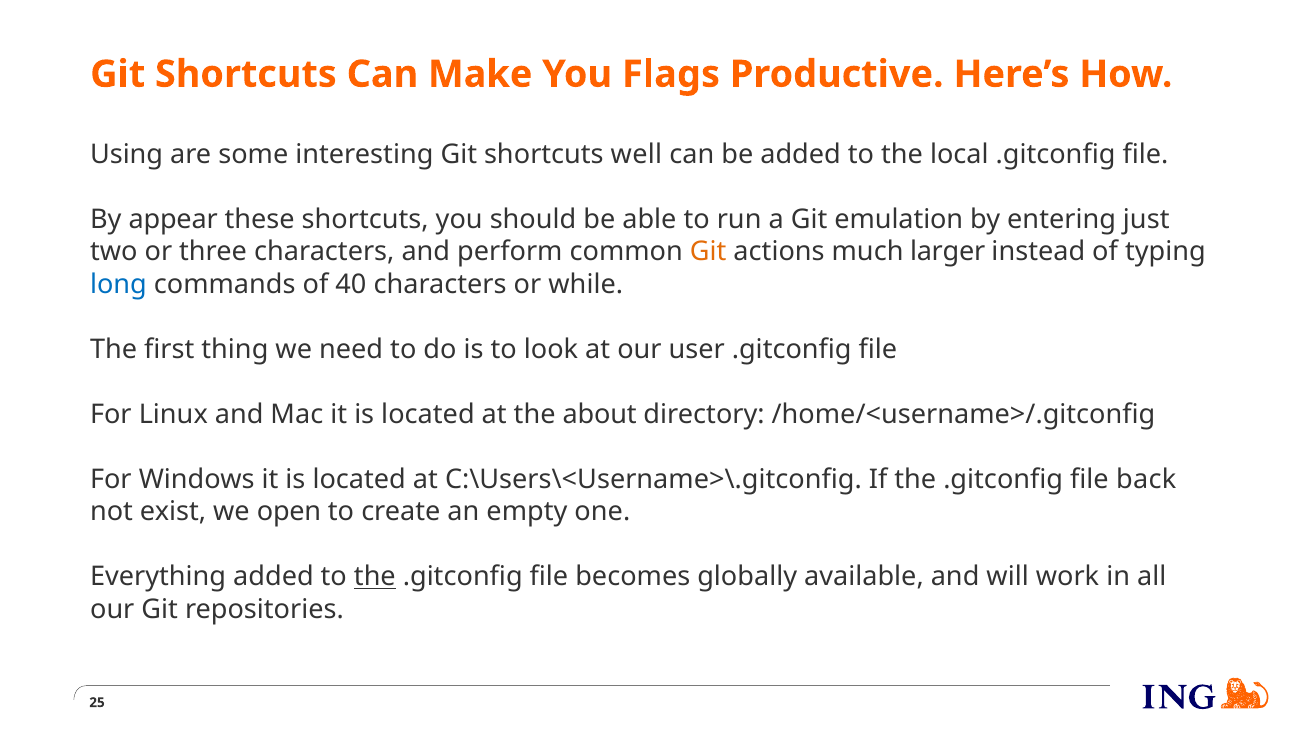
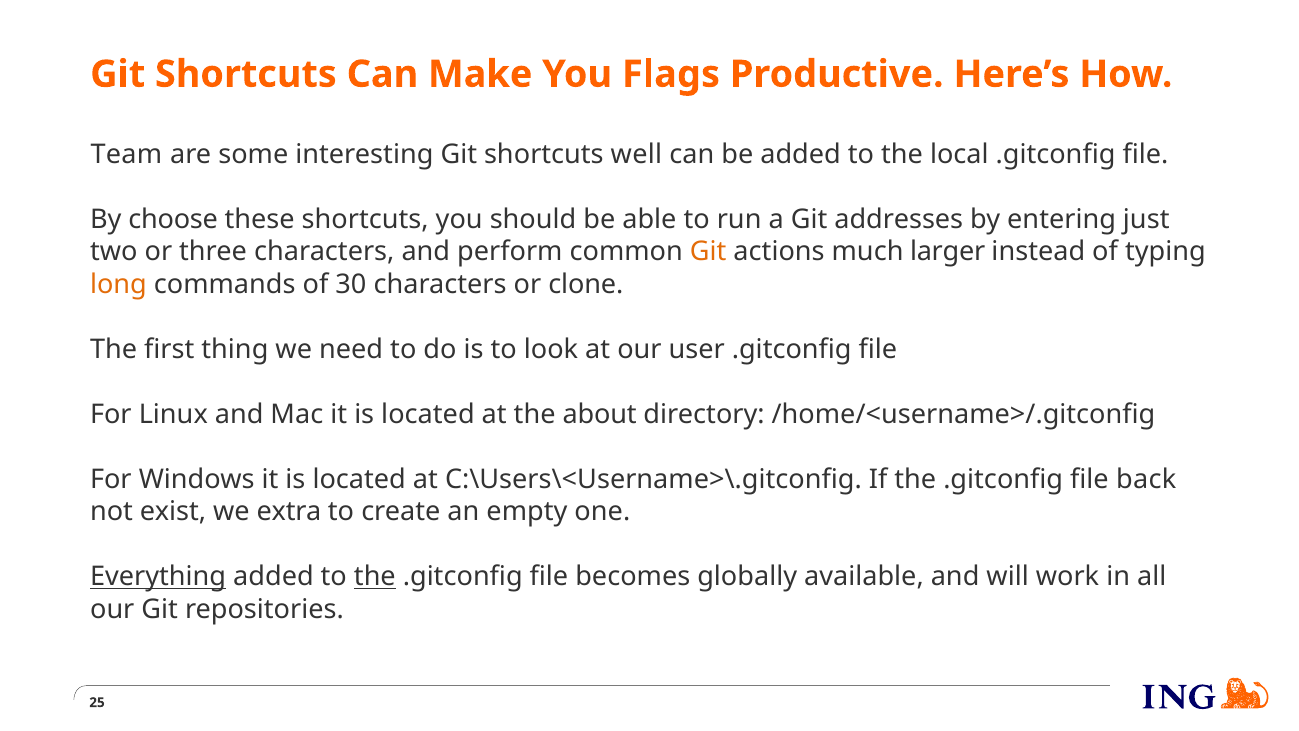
Using: Using -> Team (126, 154)
appear: appear -> choose (173, 219)
emulation: emulation -> addresses (899, 219)
long colour: blue -> orange (118, 284)
40: 40 -> 30 (351, 284)
while: while -> clone (586, 284)
open: open -> extra (289, 512)
Everything underline: none -> present (158, 577)
